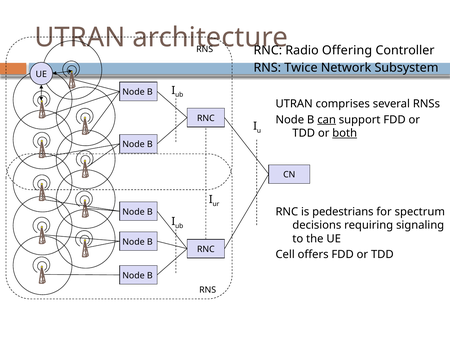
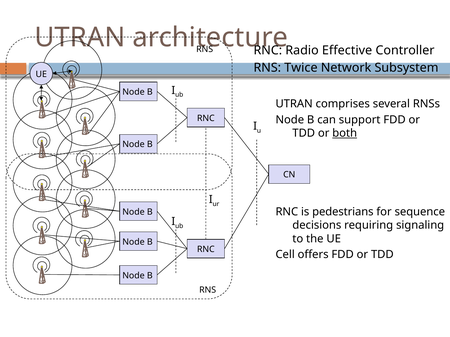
Offering: Offering -> Effective (347, 50)
can underline: present -> none (327, 120)
spectrum: spectrum -> sequence (420, 212)
